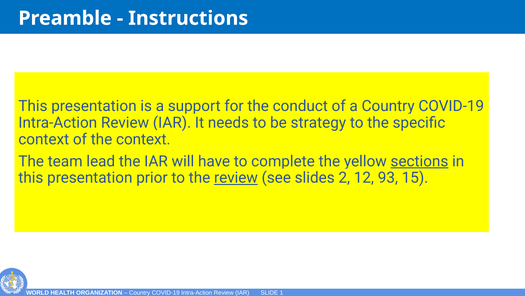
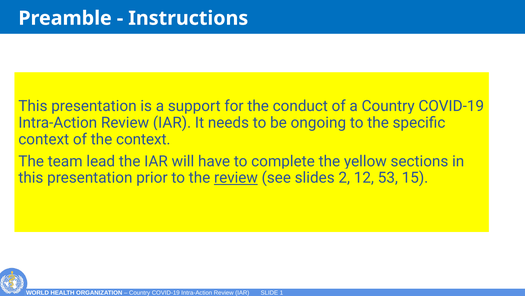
strategy: strategy -> ongoing (318, 122)
sections underline: present -> none (419, 161)
93: 93 -> 53 (388, 177)
